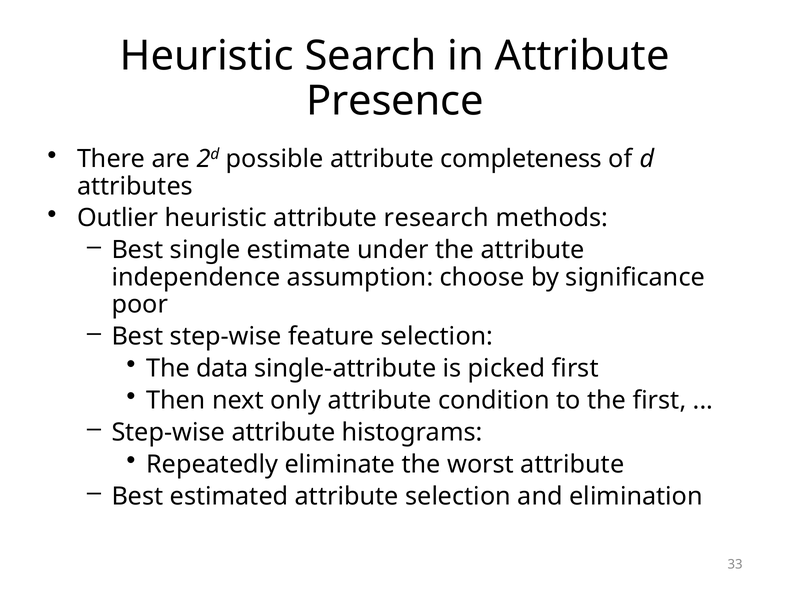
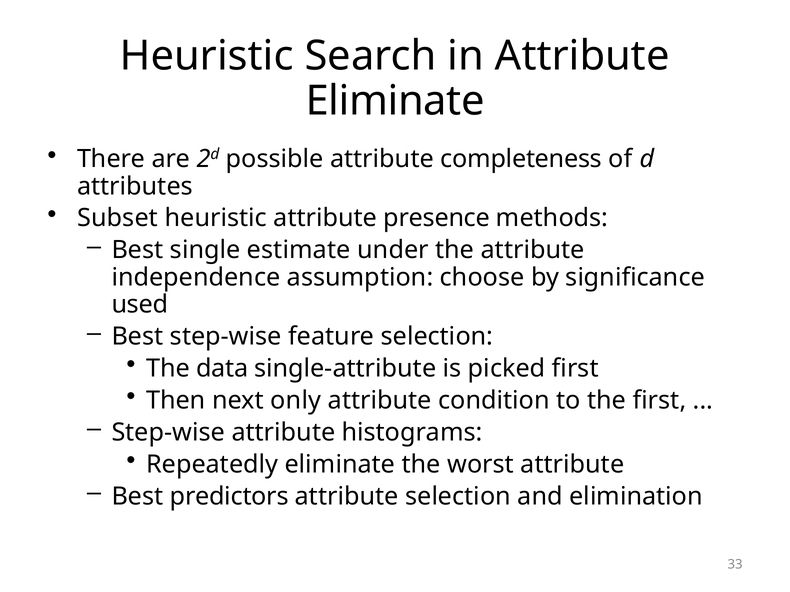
Presence: Presence -> Eliminate (395, 101)
Outlier: Outlier -> Subset (118, 218)
research: research -> presence (437, 218)
poor: poor -> used (140, 305)
estimated: estimated -> predictors (229, 497)
